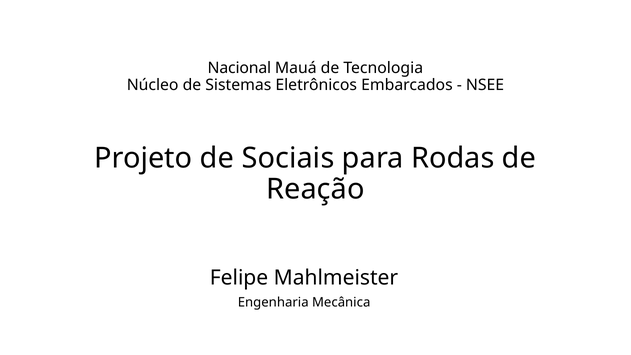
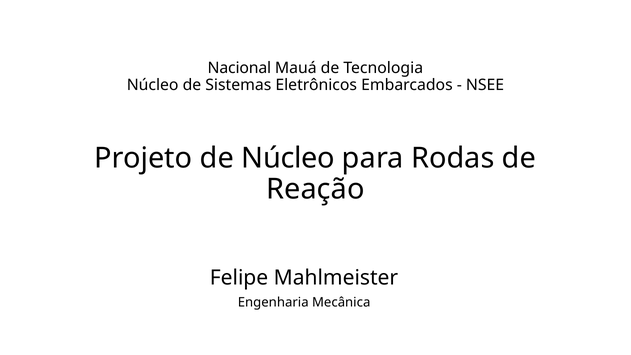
de Sociais: Sociais -> Núcleo (288, 158)
